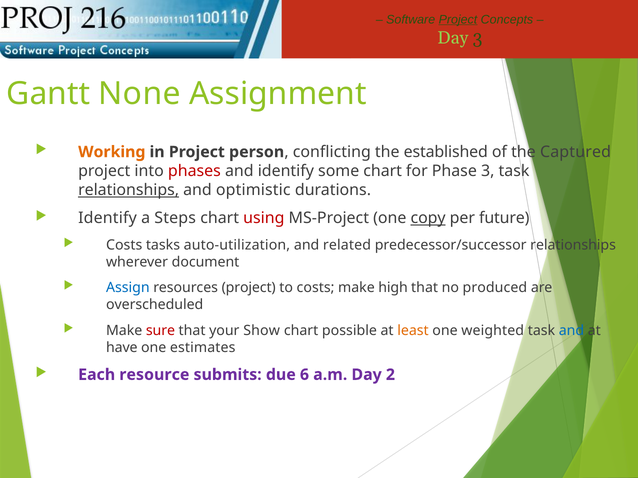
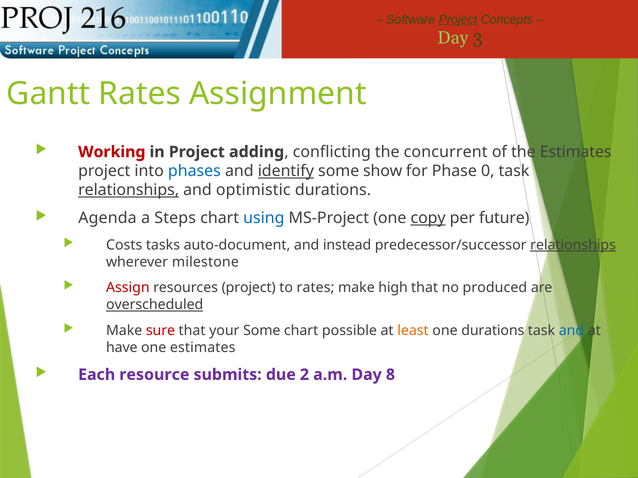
Gantt None: None -> Rates (140, 94)
Working colour: orange -> red (112, 152)
person: person -> adding (257, 152)
established: established -> concurrent (446, 152)
the Captured: Captured -> Estimates (576, 152)
phases colour: red -> blue (194, 171)
identify underline: none -> present (286, 171)
some chart: chart -> show (383, 171)
Phase 3: 3 -> 0 (488, 171)
Identify: Identify -> Agenda (107, 218)
using colour: red -> blue (264, 218)
auto-utilization: auto-utilization -> auto-document (237, 245)
related: related -> instead (347, 245)
relationships underline: none -> present (573, 245)
document: document -> milestone (205, 262)
Assign colour: blue -> red (128, 288)
to costs: costs -> rates (316, 288)
overscheduled underline: none -> present (155, 305)
your Show: Show -> Some (262, 331)
one weighted: weighted -> durations (493, 331)
6: 6 -> 2 (304, 375)
2: 2 -> 8 (390, 375)
